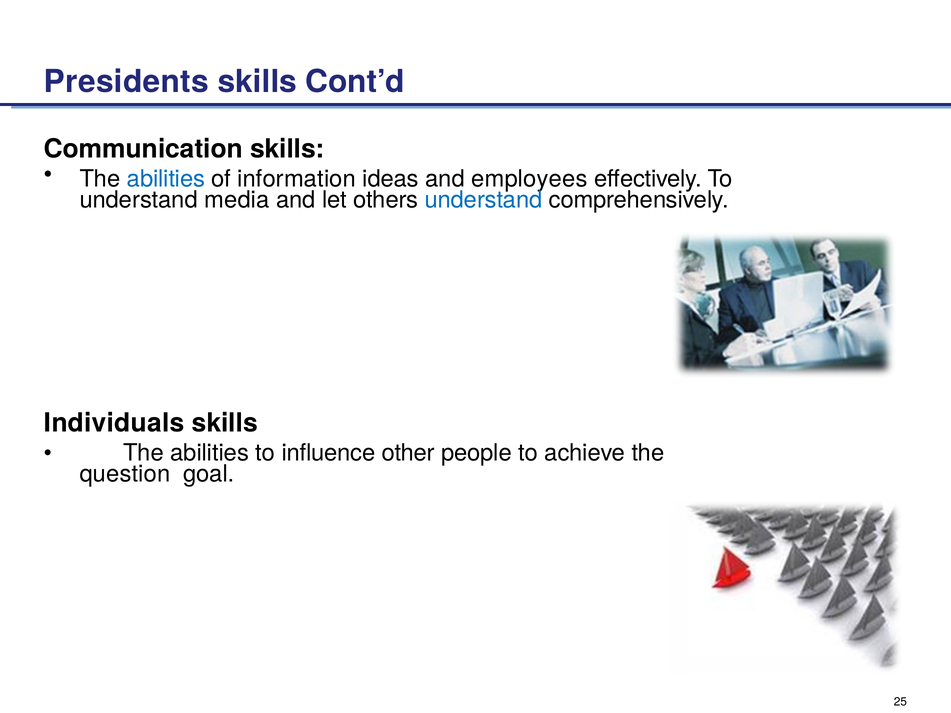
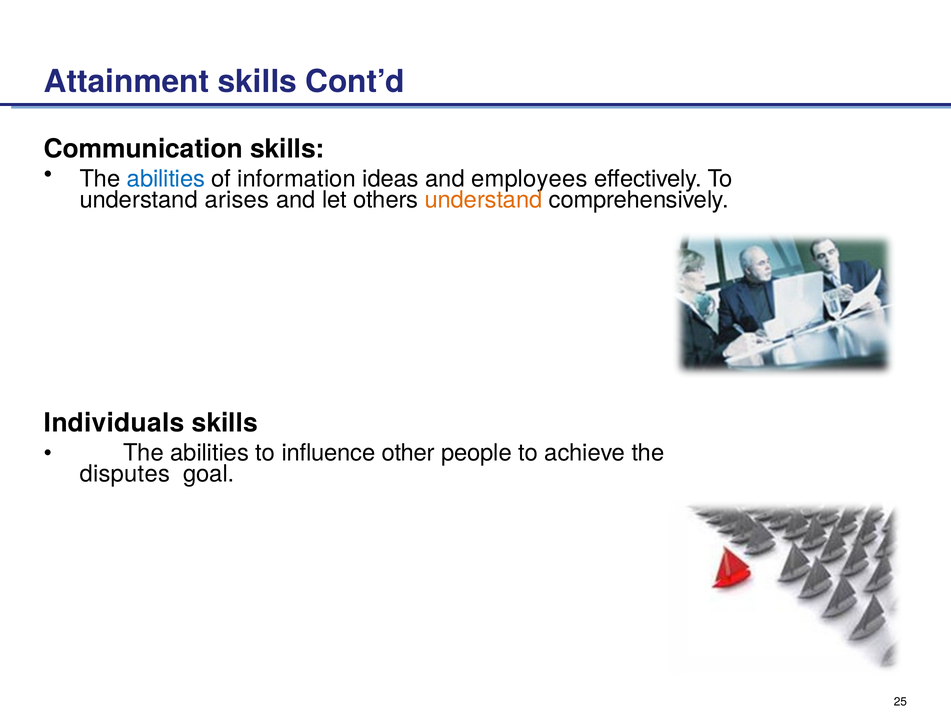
Presidents: Presidents -> Attainment (127, 82)
media: media -> arises (237, 200)
understand colour: blue -> orange (484, 200)
question: question -> disputes (125, 474)
